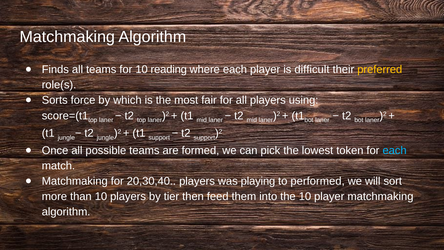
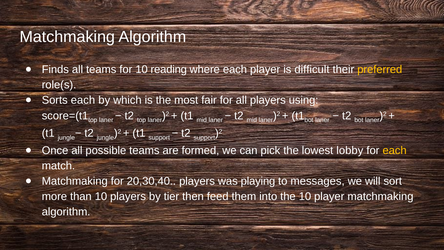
Sorts force: force -> each (83, 100)
token: token -> lobby (350, 150)
each colour: light blue -> yellow (395, 150)
performed: performed -> messages (318, 181)
